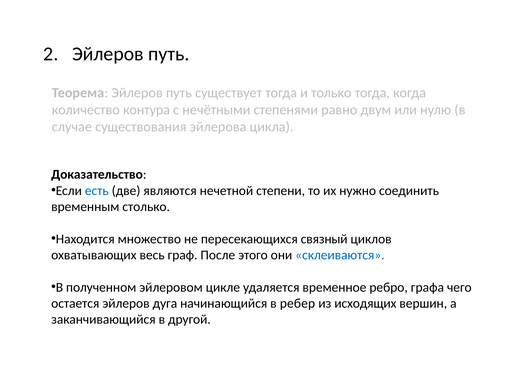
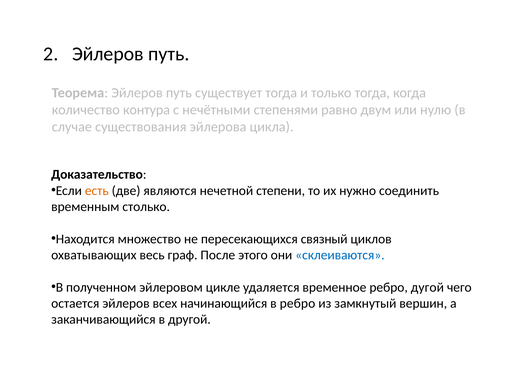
есть colour: blue -> orange (97, 191)
графа: графа -> дугой (427, 288)
дуга: дуга -> всех (165, 304)
в ребер: ребер -> ребро (297, 304)
исходящих: исходящих -> замкнутый (365, 304)
